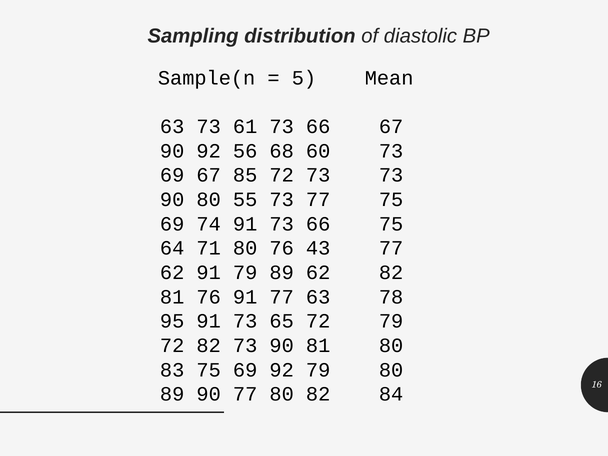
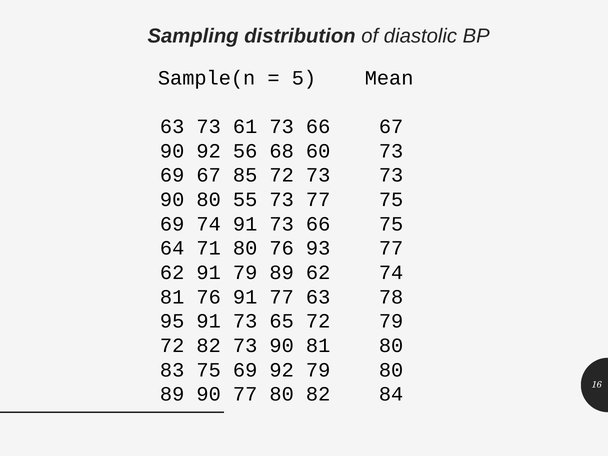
43: 43 -> 93 (318, 248)
62 82: 82 -> 74 (391, 273)
